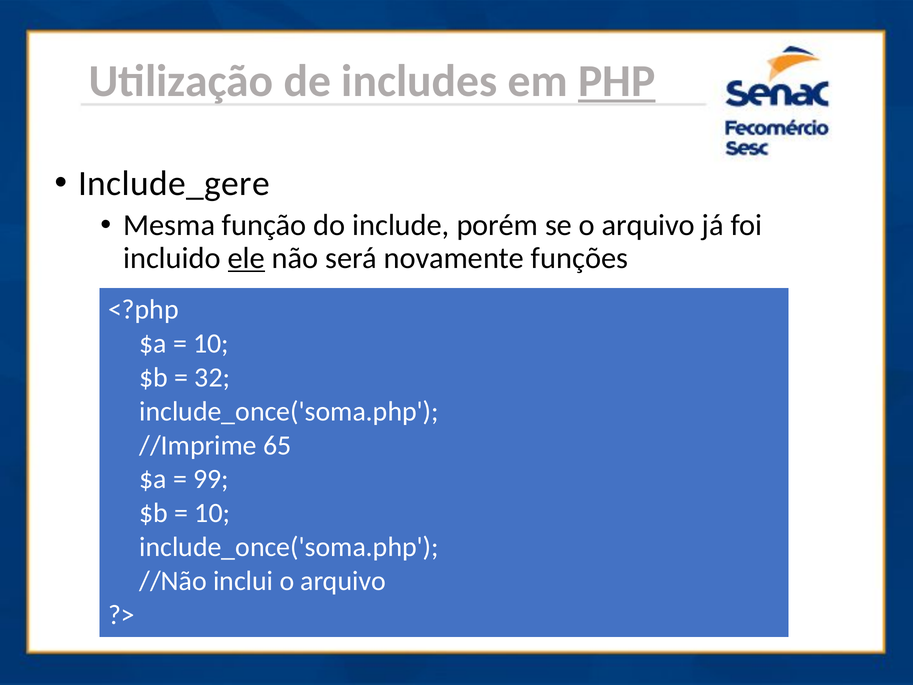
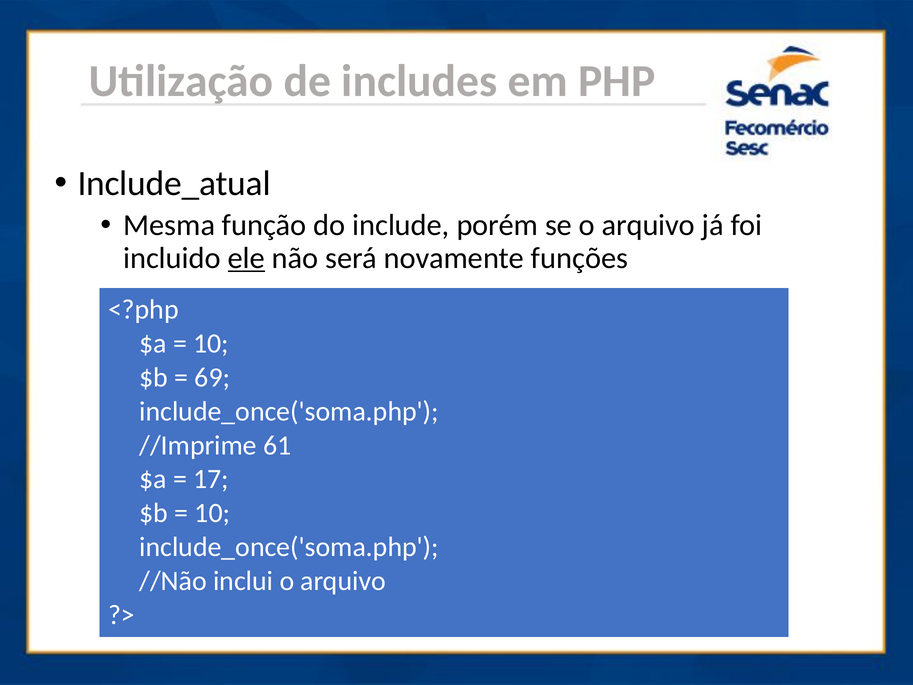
PHP underline: present -> none (617, 81)
Include_gere: Include_gere -> Include_atual (174, 183)
32: 32 -> 69 (212, 377)
65: 65 -> 61 (277, 445)
99: 99 -> 17 (211, 479)
